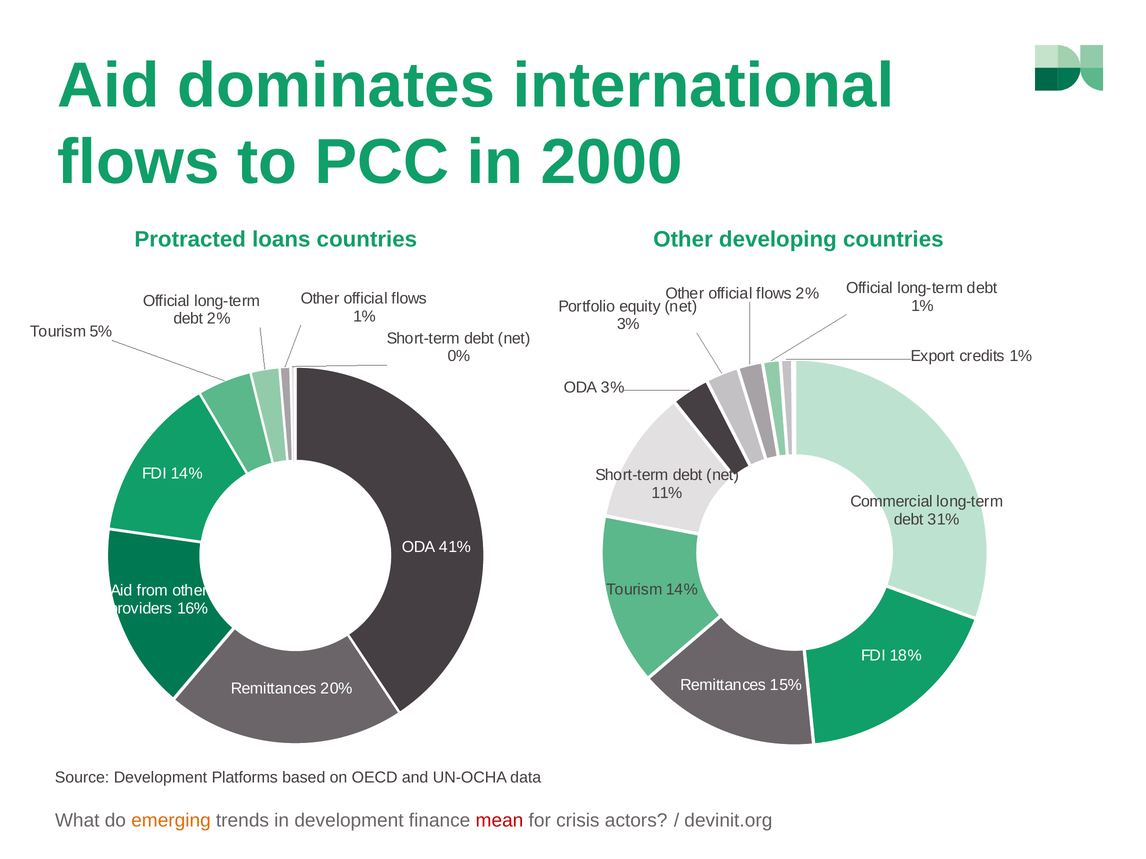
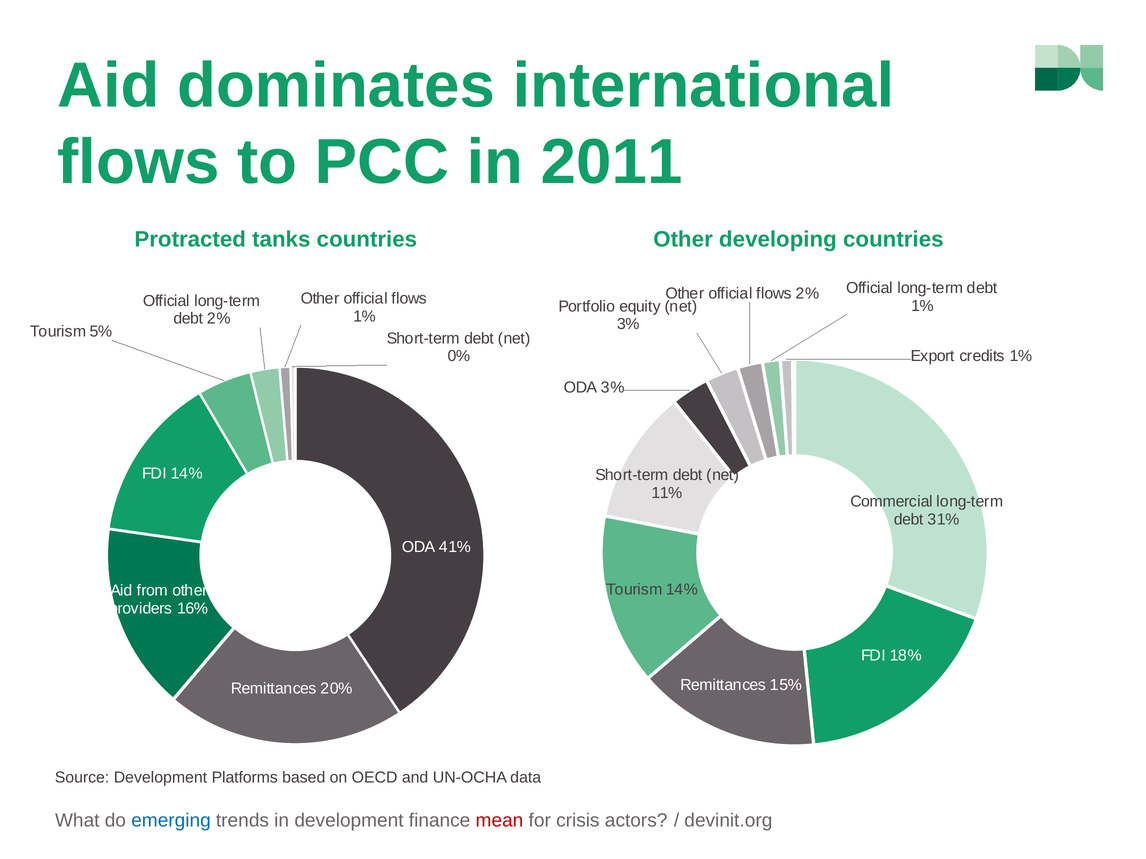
2000: 2000 -> 2011 (612, 162)
loans: loans -> tanks (281, 240)
emerging colour: orange -> blue (171, 821)
